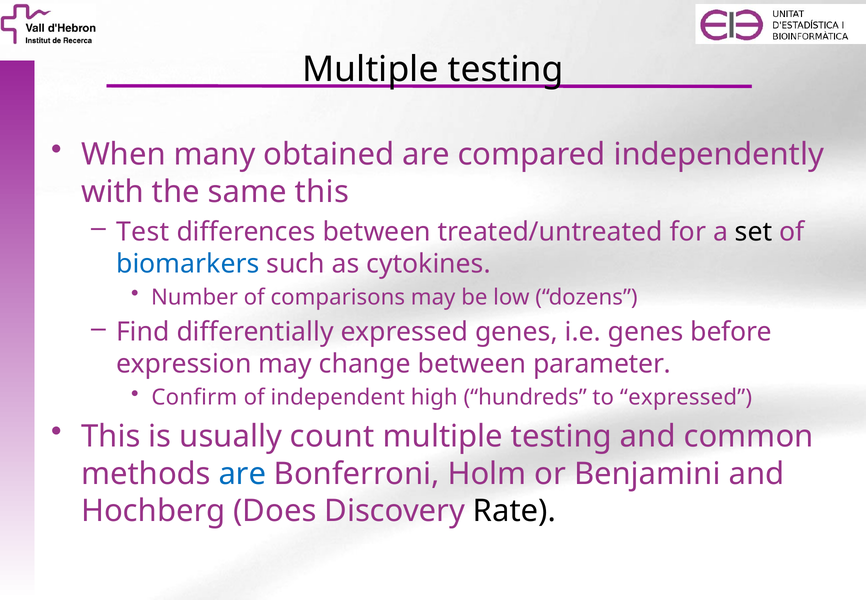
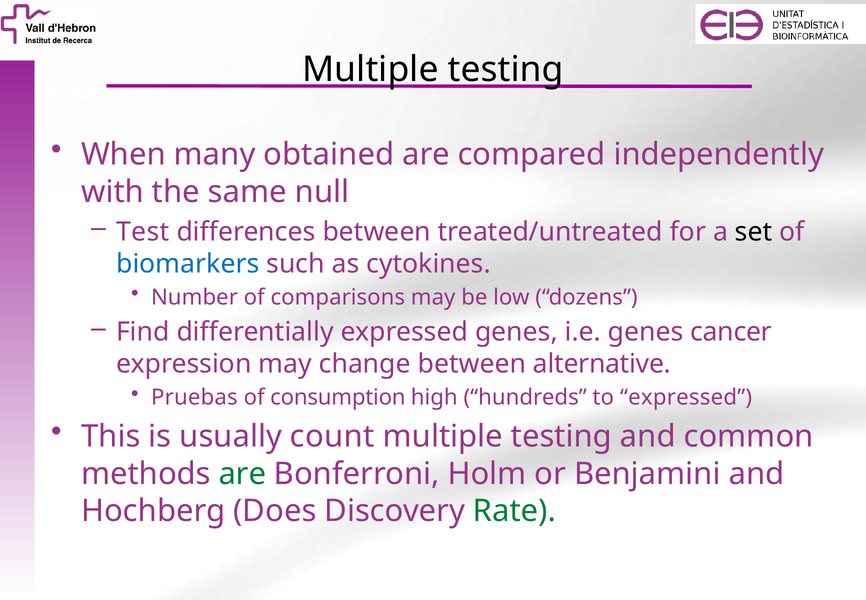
same this: this -> null (322, 192)
before: before -> cancer (731, 332)
parameter: parameter -> alternative (602, 364)
Confirm: Confirm -> Pruebas (194, 397)
independent: independent -> consumption (338, 397)
are colour: blue -> green (242, 473)
Rate colour: black -> green (515, 511)
